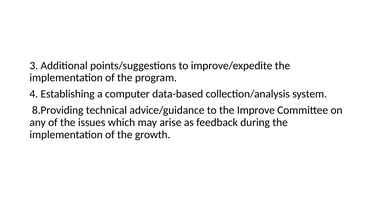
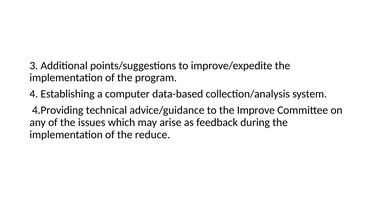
8.Providing: 8.Providing -> 4.Providing (58, 110)
growth: growth -> reduce (153, 134)
